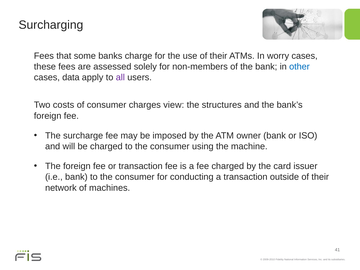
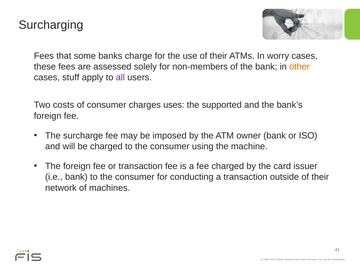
other colour: blue -> orange (299, 67)
data: data -> stuff (71, 77)
view: view -> uses (174, 105)
structures: structures -> supported (222, 105)
